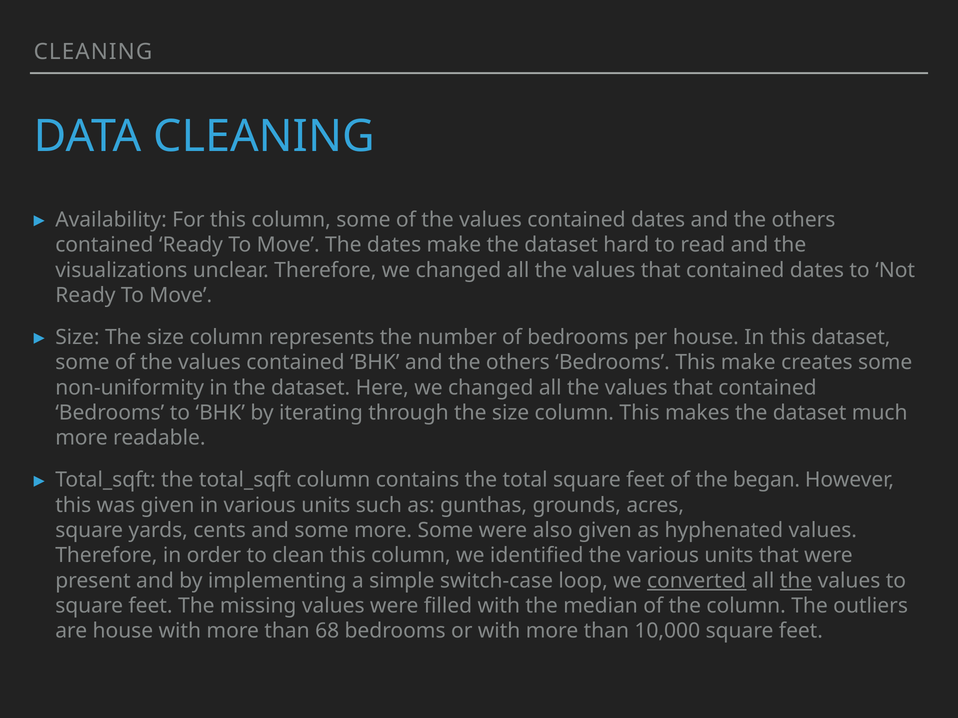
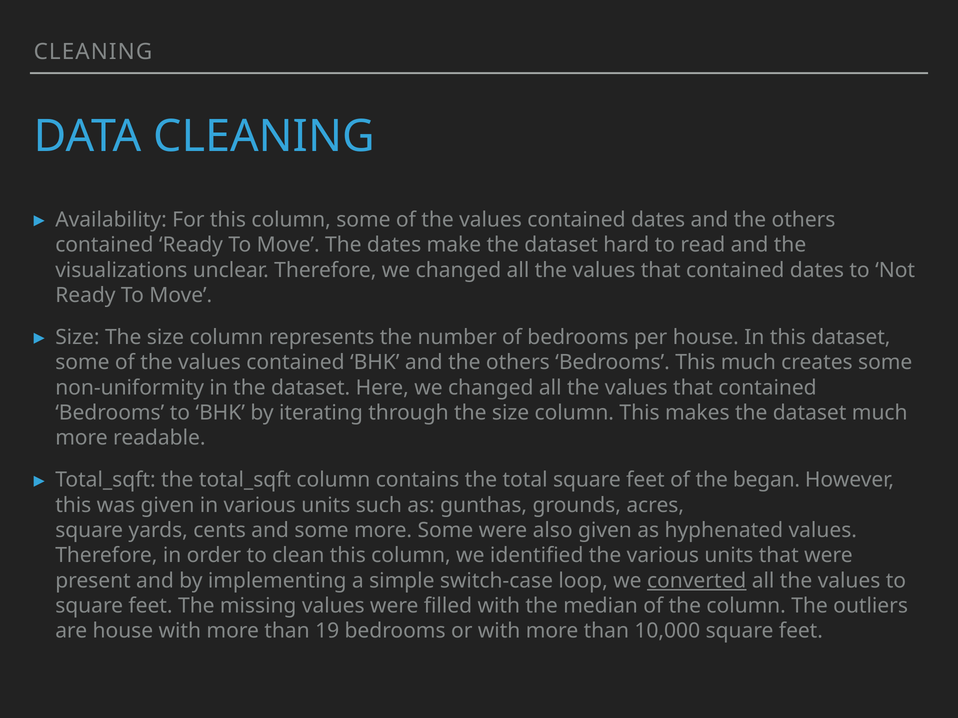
This make: make -> much (748, 363)
the underline: present -> none (796, 581)
68: 68 -> 19 (327, 631)
